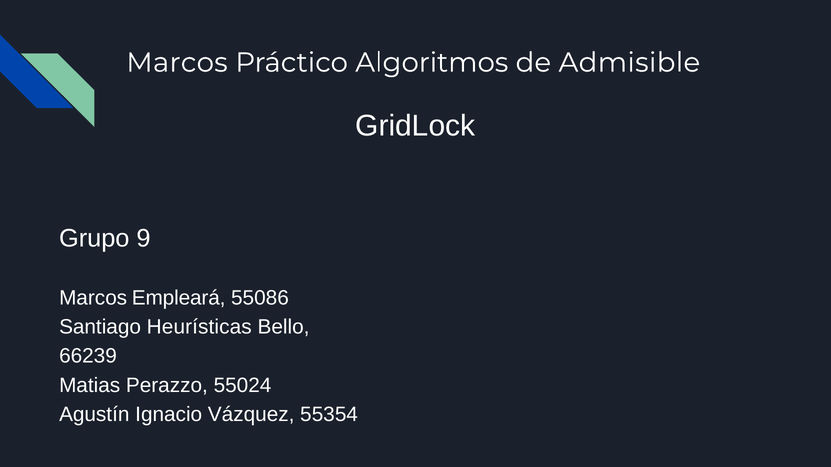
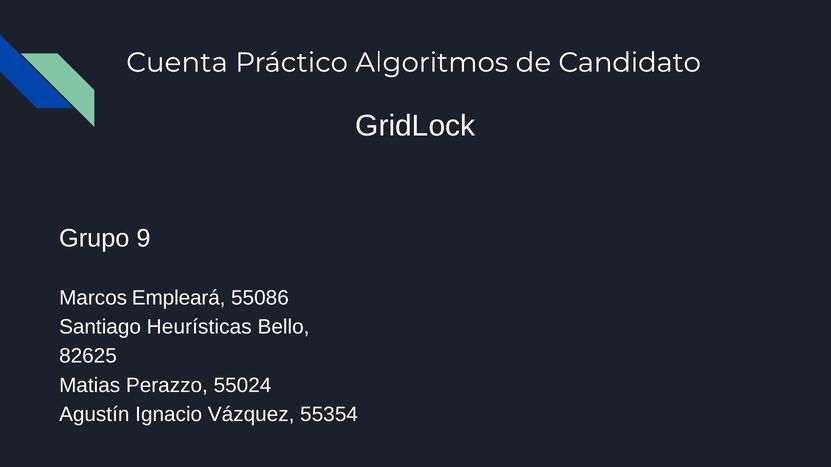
Marcos: Marcos -> Cuenta (177, 63)
Admisible: Admisible -> Candidato (630, 63)
66239: 66239 -> 82625 (88, 356)
